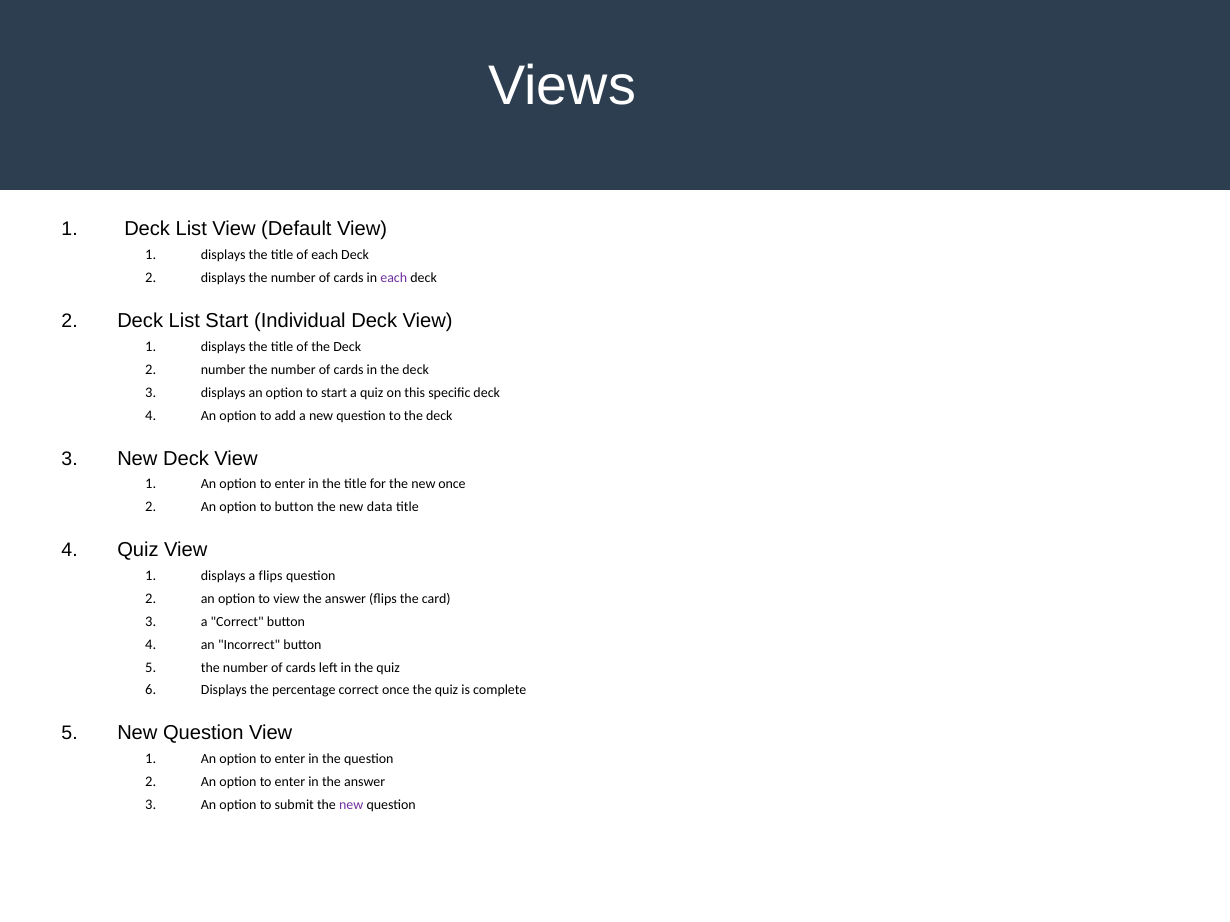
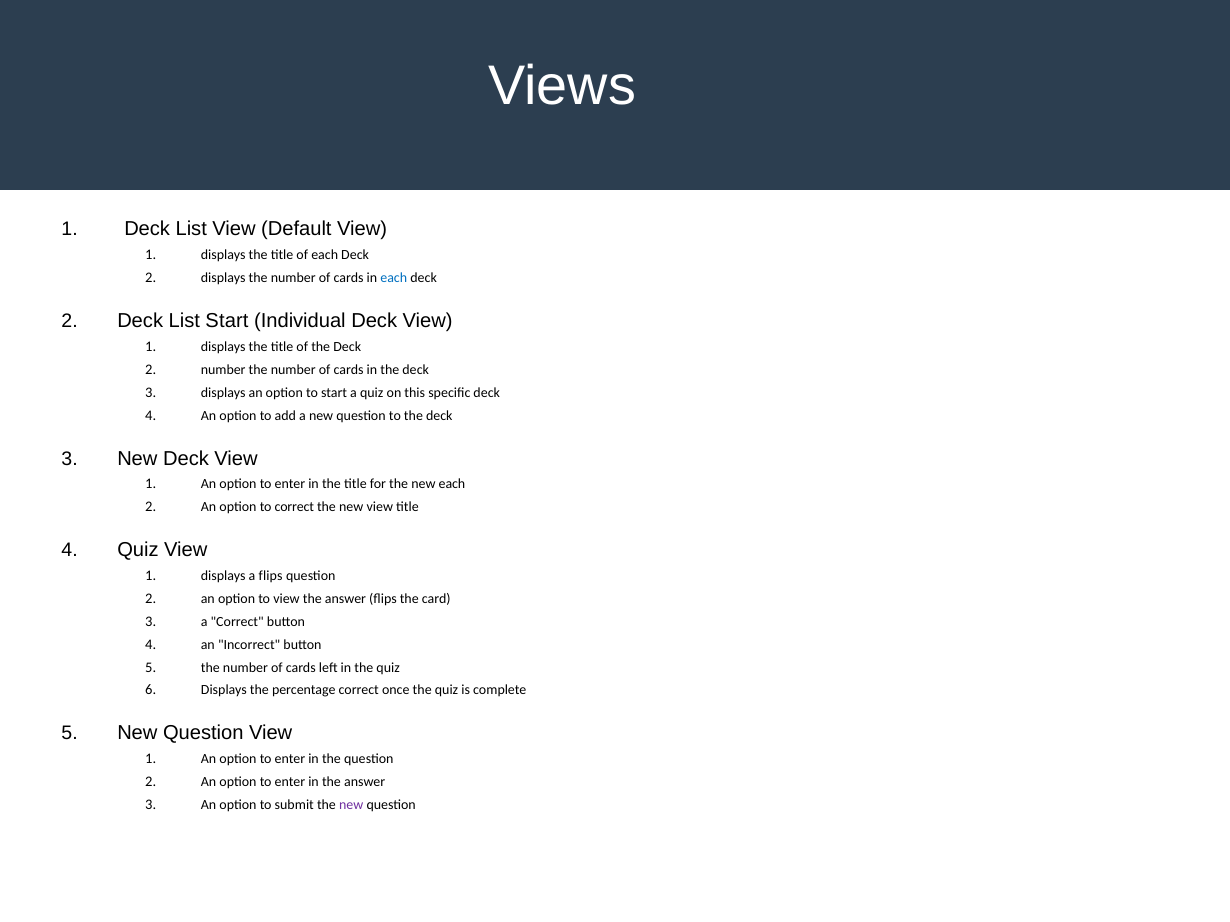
each colour: purple -> blue (394, 278)
new once: once -> each (452, 485)
to button: button -> correct (294, 507)
new data: data -> view (380, 507)
